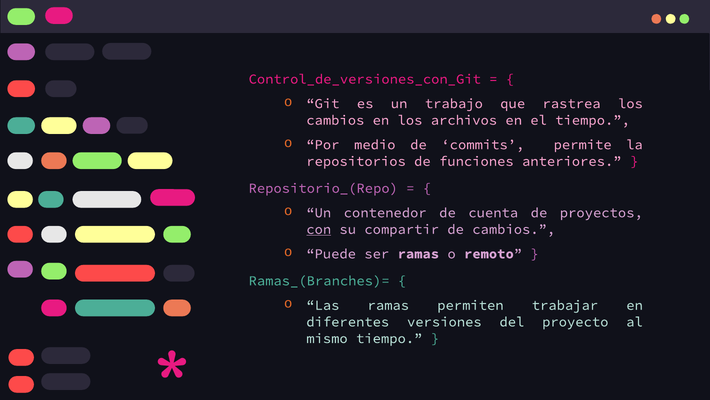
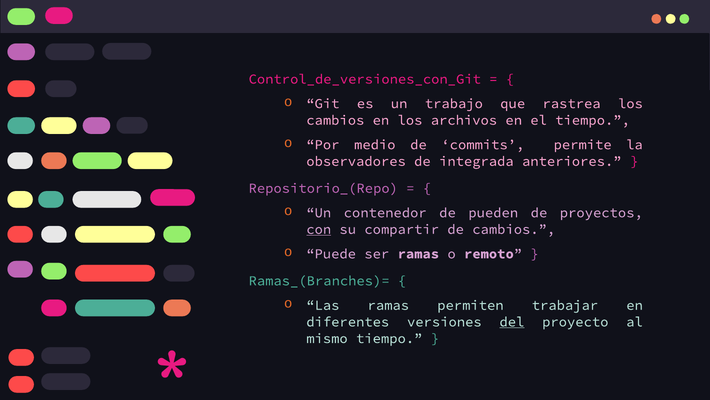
repositorios: repositorios -> observadores (356, 161)
funciones: funciones -> integrada (476, 161)
cuenta: cuenta -> pueden (493, 212)
del underline: none -> present (512, 321)
